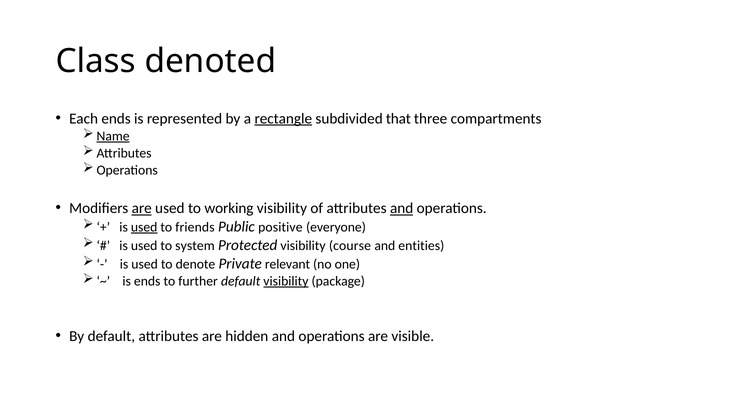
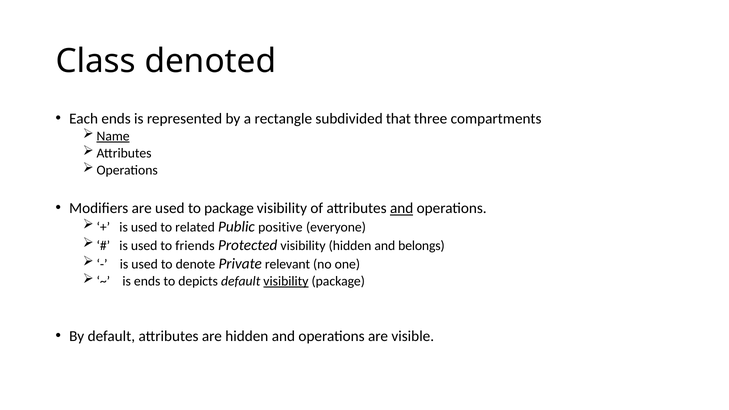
rectangle underline: present -> none (283, 119)
are underline: present -> none (142, 208)
to working: working -> package (229, 208)
used underline: present -> none (144, 227)
friends: friends -> related (195, 227)
system: system -> friends (195, 246)
visibility course: course -> hidden (350, 246)
entities: entities -> belongs (421, 246)
further: further -> depicts (198, 281)
